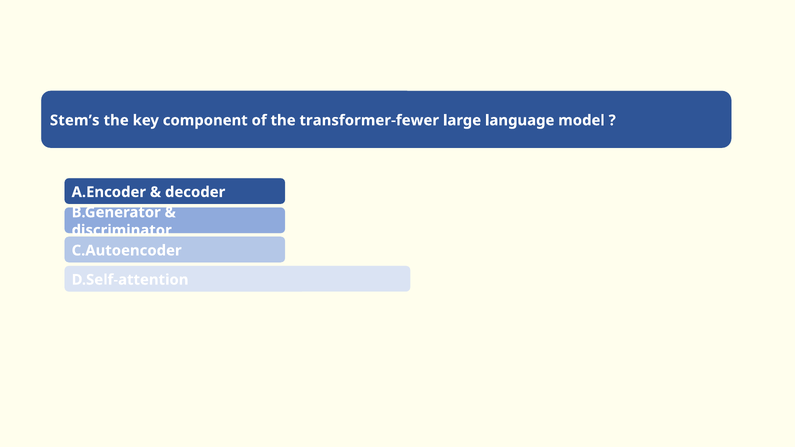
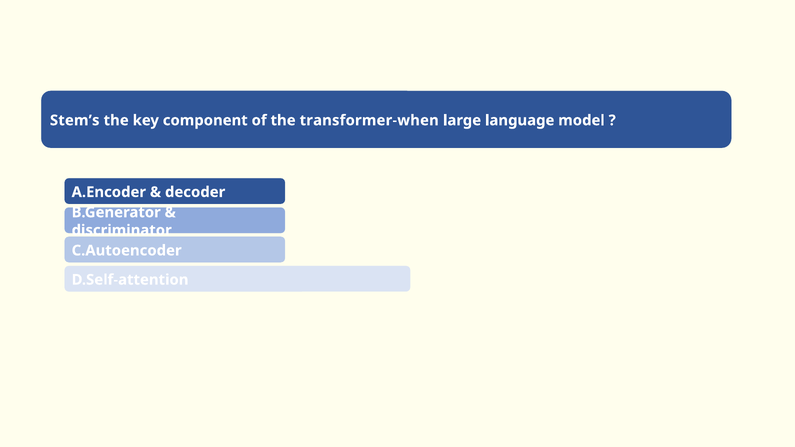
transformer-fewer: transformer-fewer -> transformer-when (369, 120)
